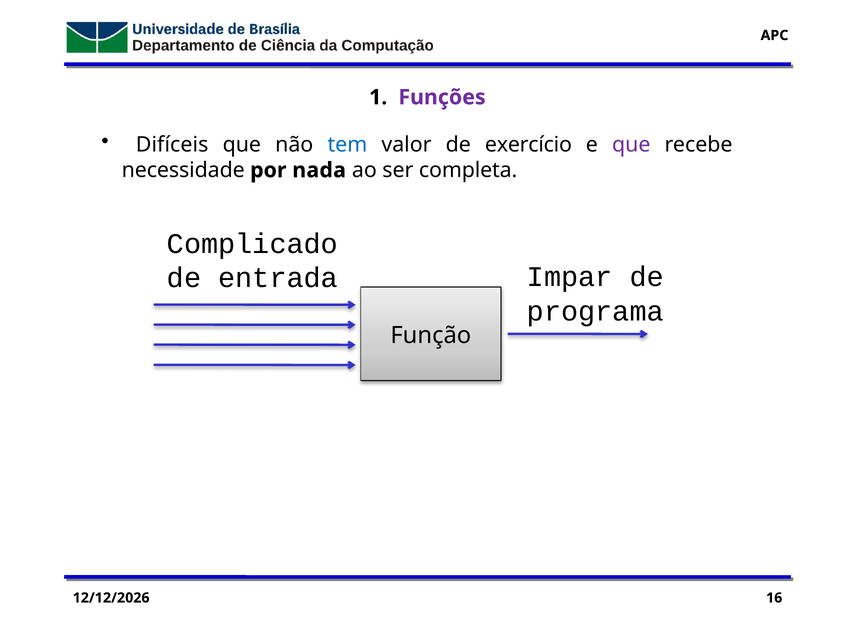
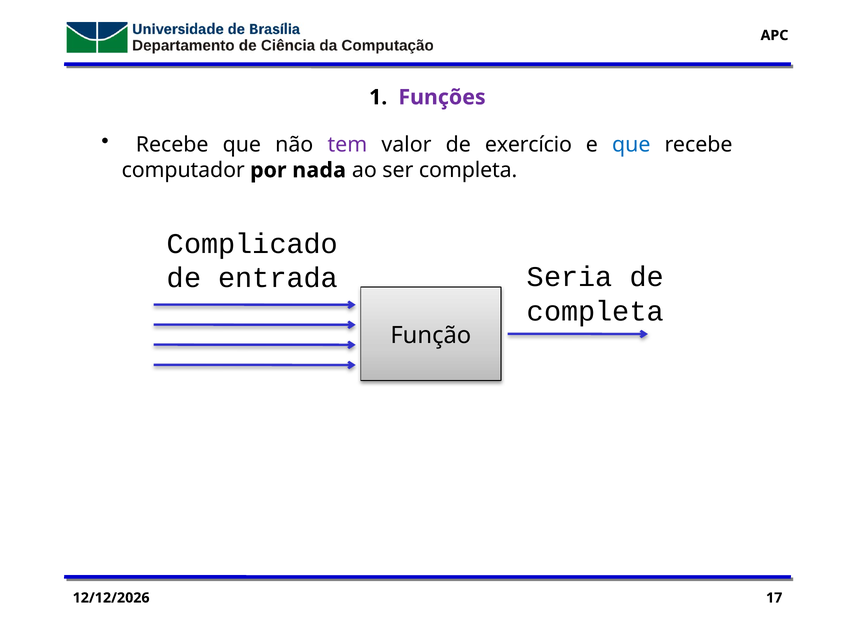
Difíceis: Difíceis -> Recebe (172, 145)
tem colour: blue -> purple (347, 145)
que colour: purple -> blue (631, 145)
necessidade: necessidade -> computador (183, 170)
Impar: Impar -> Seria (570, 277)
programa: programa -> completa (595, 311)
16: 16 -> 17 (774, 598)
